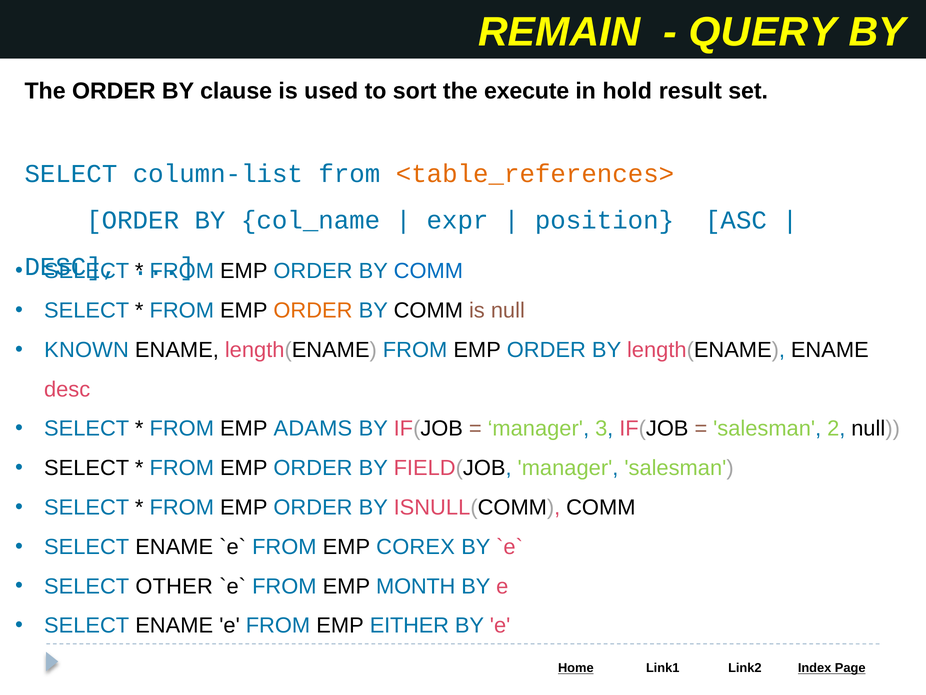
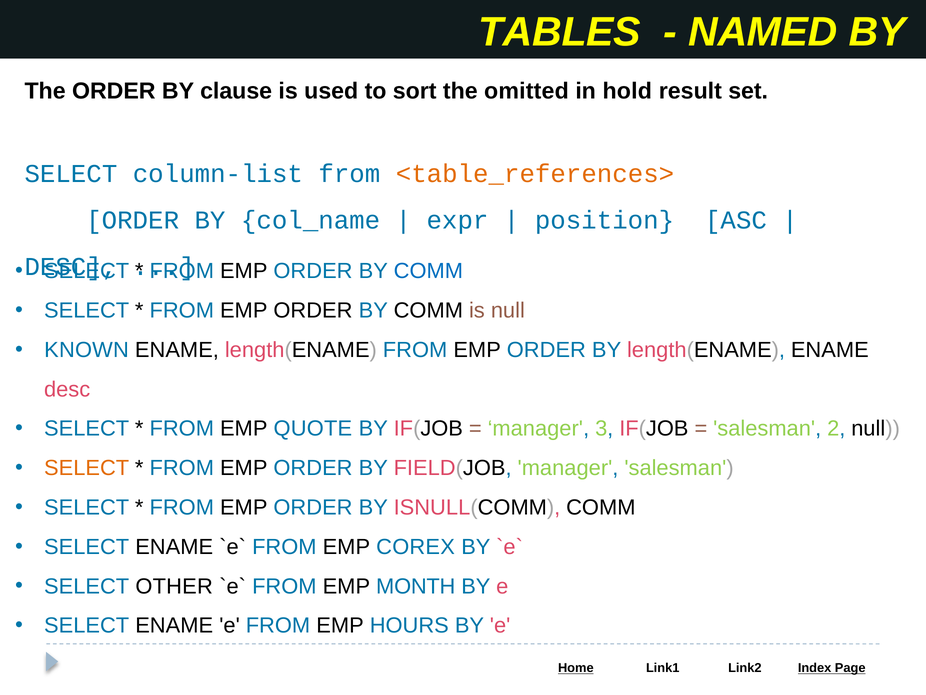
REMAIN: REMAIN -> TABLES (559, 32)
QUERY: QUERY -> NAMED (763, 32)
execute: execute -> omitted (526, 91)
ORDER colour: orange -> black (313, 310)
ADAMS: ADAMS -> QUOTE (313, 428)
SELECT colour: black -> orange (87, 468)
EITHER: EITHER -> HOURS (409, 625)
